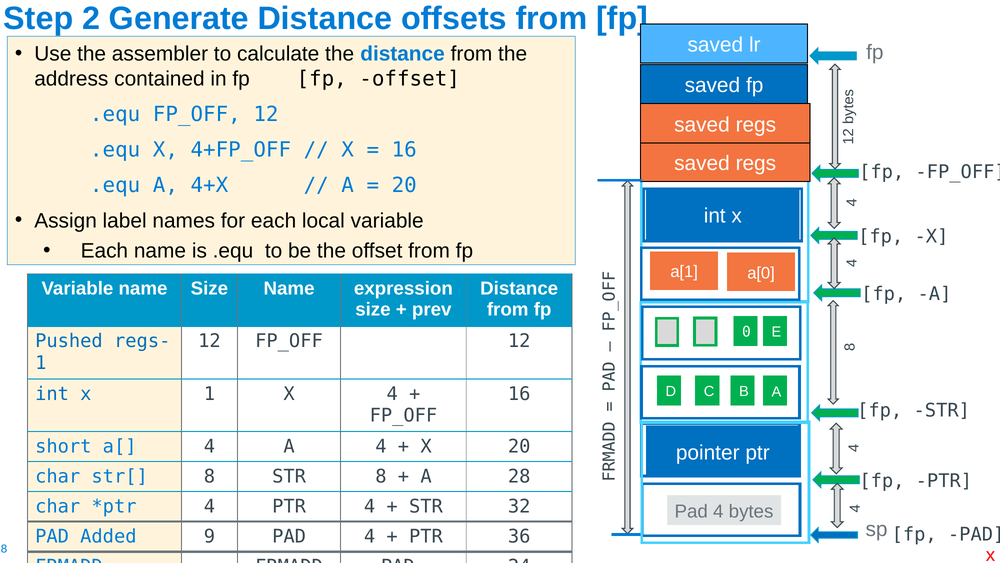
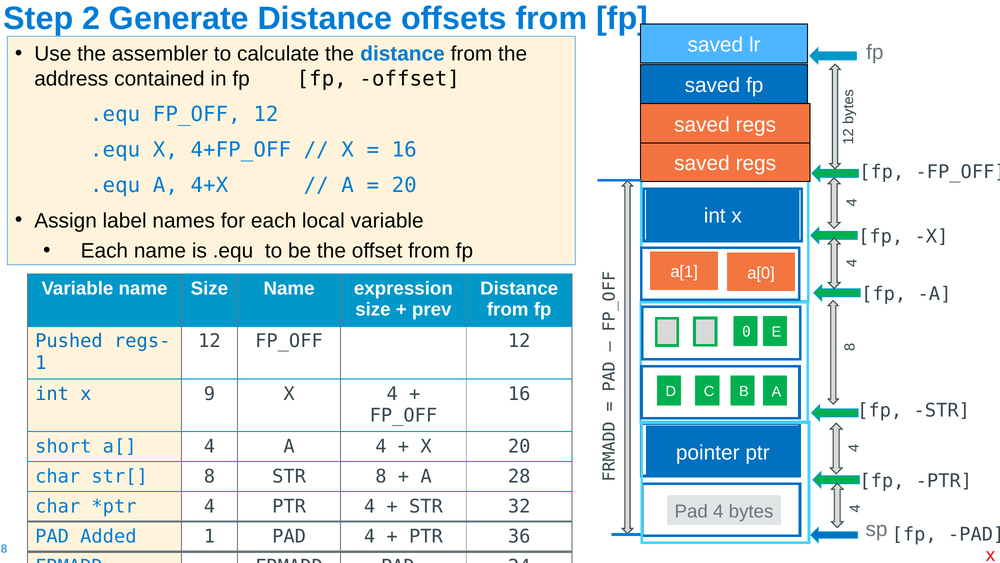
x 1: 1 -> 9 (209, 394)
Added 9: 9 -> 1 (209, 536)
